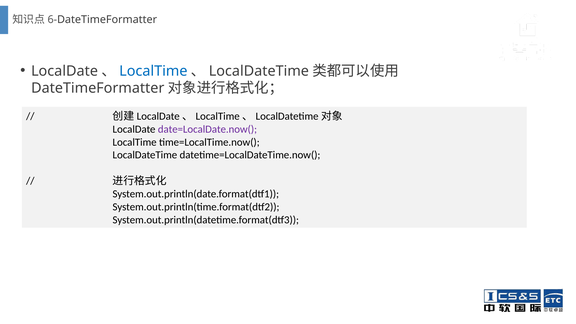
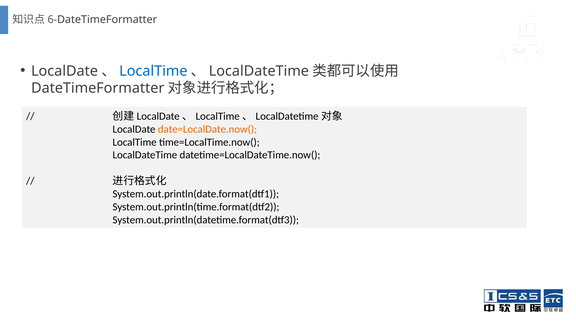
date=LocalDate.now( colour: purple -> orange (207, 129)
